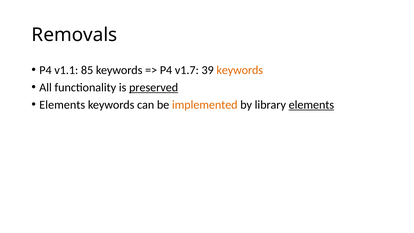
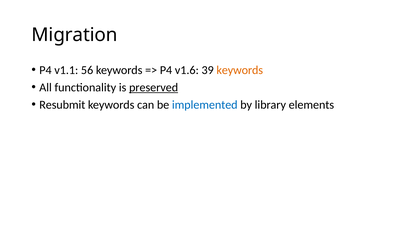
Removals: Removals -> Migration (75, 35)
85: 85 -> 56 (87, 70)
v1.7: v1.7 -> v1.6 (187, 70)
Elements: Elements -> Resubmit (62, 105)
implemented colour: orange -> blue (205, 105)
elements underline: present -> none (311, 105)
